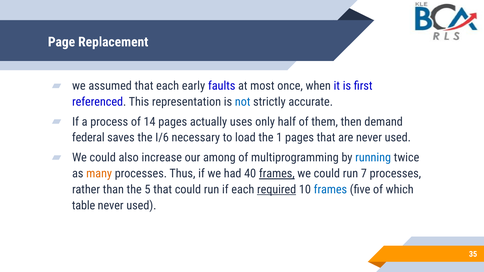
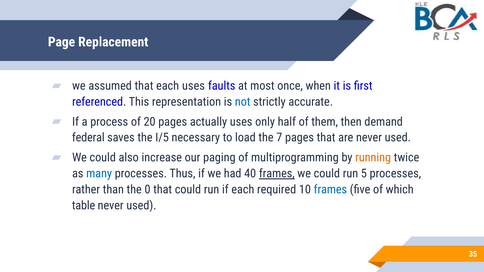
each early: early -> uses (193, 86)
14: 14 -> 20 (150, 122)
I/6: I/6 -> I/5 (162, 138)
1: 1 -> 7 (279, 138)
among: among -> paging (219, 158)
running colour: blue -> orange (373, 158)
many colour: orange -> blue (99, 174)
7: 7 -> 5 (364, 174)
5: 5 -> 0 (148, 190)
required underline: present -> none (277, 190)
